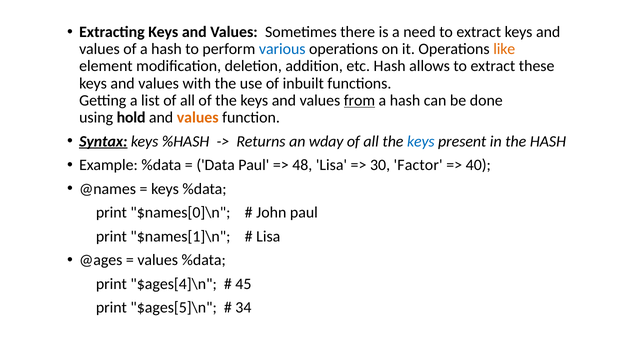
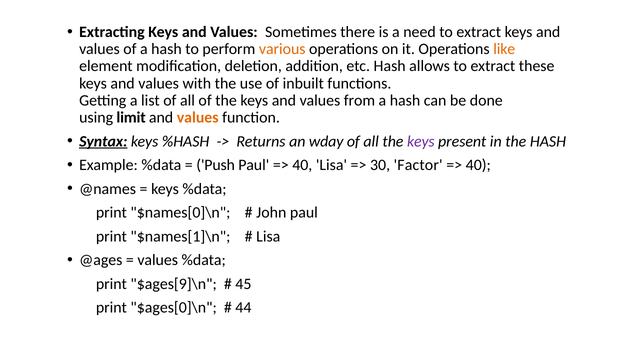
various colour: blue -> orange (282, 49)
from underline: present -> none (359, 100)
hold: hold -> limit (131, 118)
keys colour: blue -> purple (421, 141)
Data: Data -> Push (216, 165)
48: 48 -> 40 (302, 165)
$ages[4]\n: $ages[4]\n -> $ages[9]\n (174, 284)
$ages[5]\n: $ages[5]\n -> $ages[0]\n (174, 308)
34: 34 -> 44 (243, 308)
